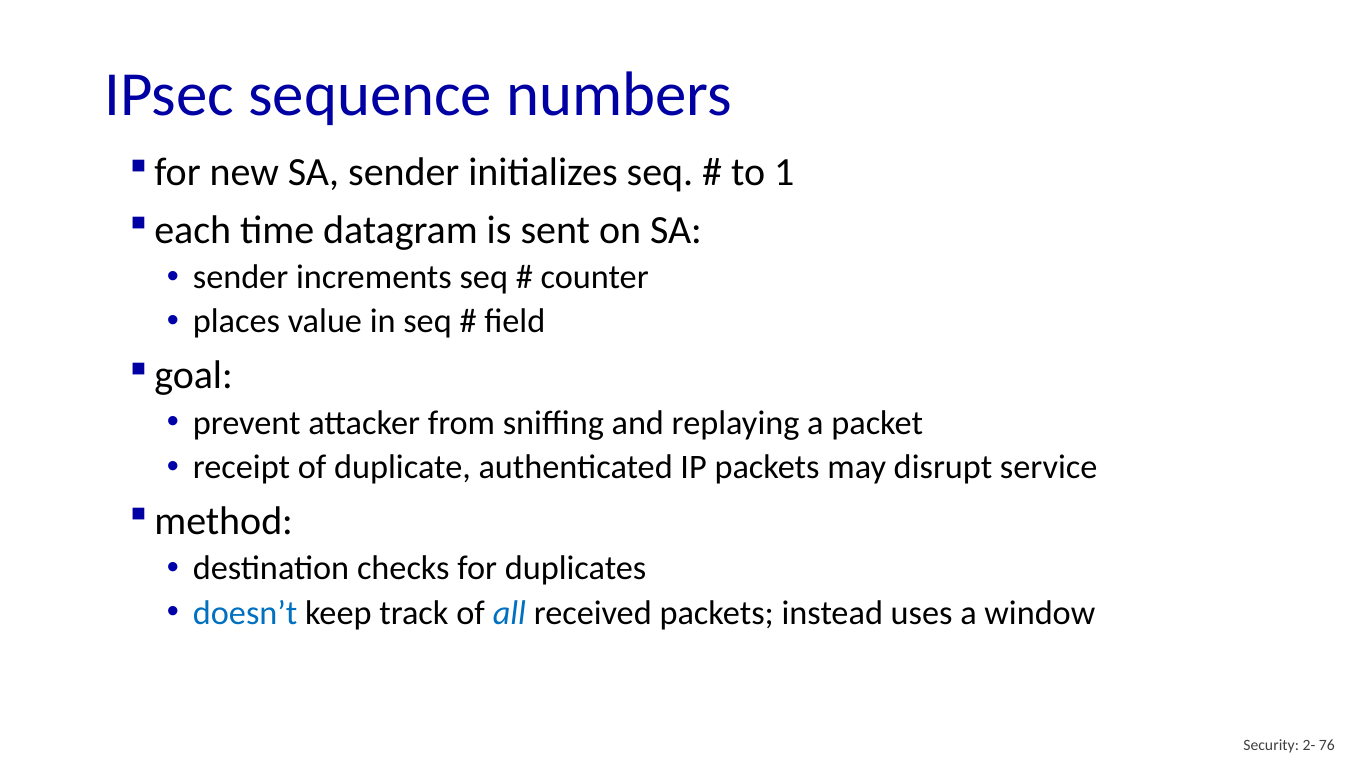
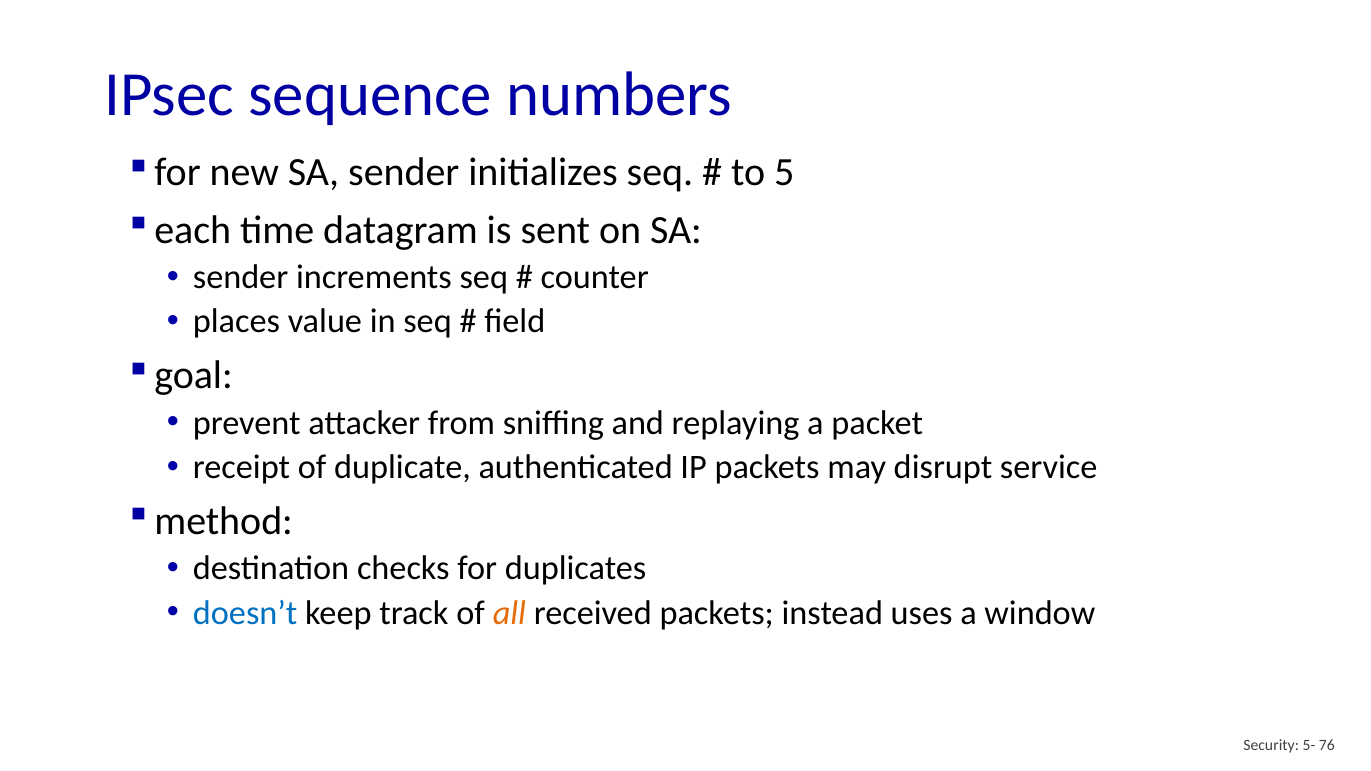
1: 1 -> 5 (784, 173)
all colour: blue -> orange (509, 613)
2-: 2- -> 5- (1309, 746)
